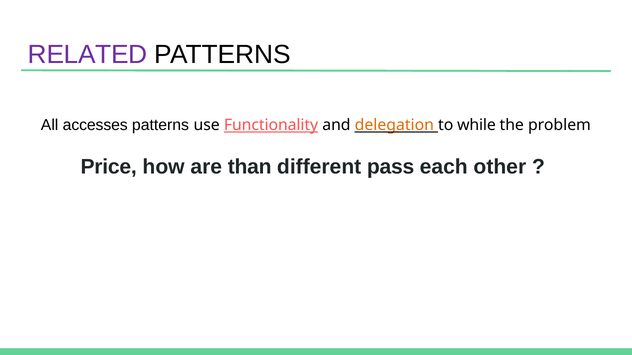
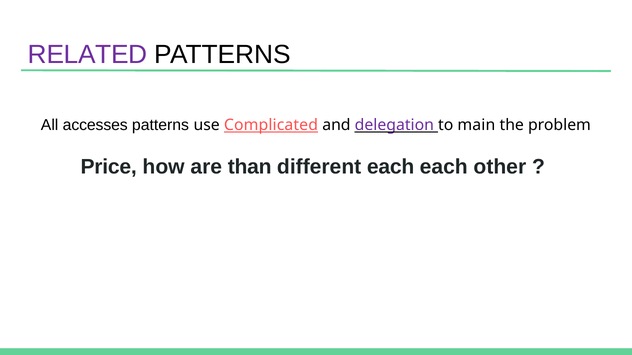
Functionality: Functionality -> Complicated (271, 125)
delegation colour: orange -> purple (394, 125)
while: while -> main (476, 125)
different pass: pass -> each (391, 167)
